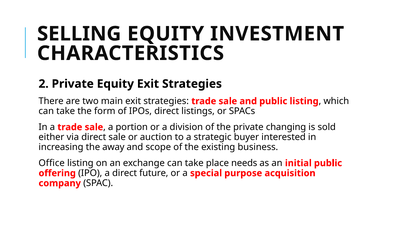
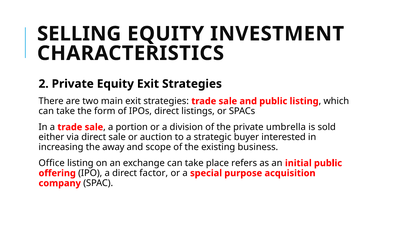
changing: changing -> umbrella (286, 127)
needs: needs -> refers (244, 163)
future: future -> factor (154, 173)
